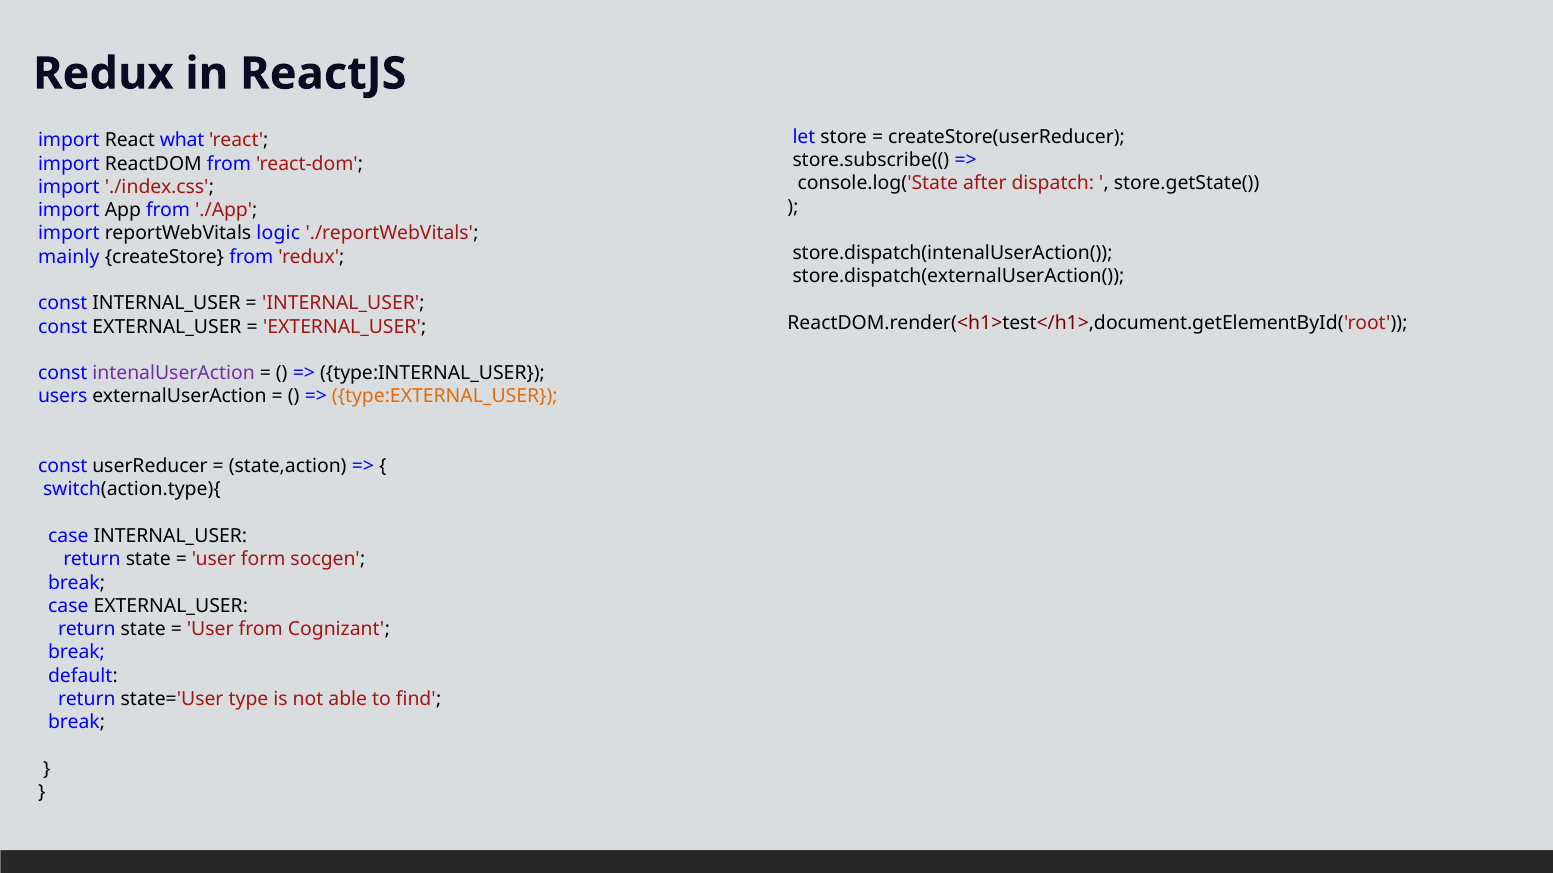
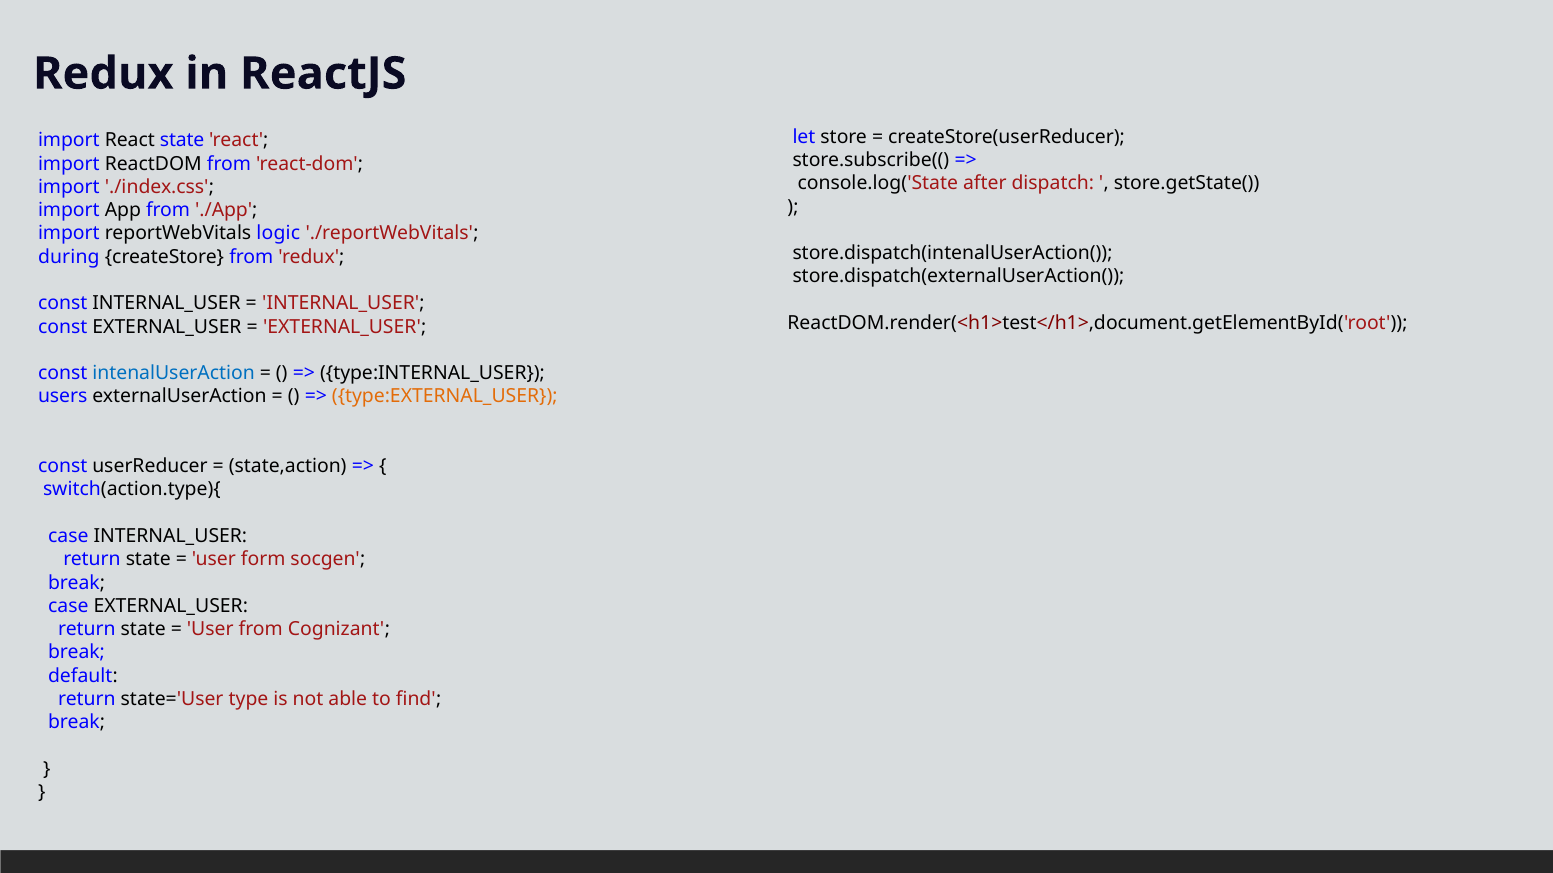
React what: what -> state (182, 140)
mainly: mainly -> during (69, 257)
intenalUserAction colour: purple -> blue (174, 373)
